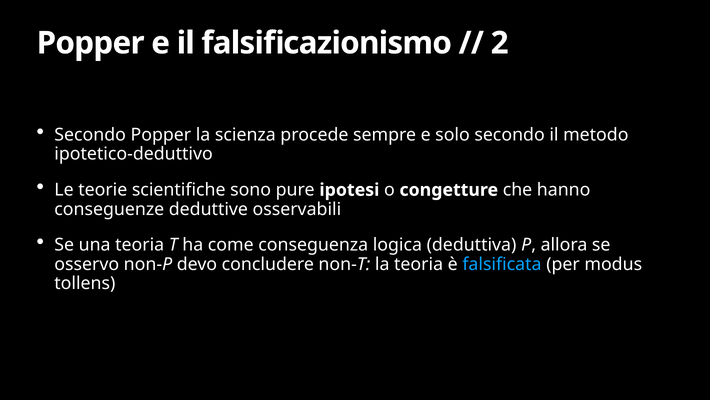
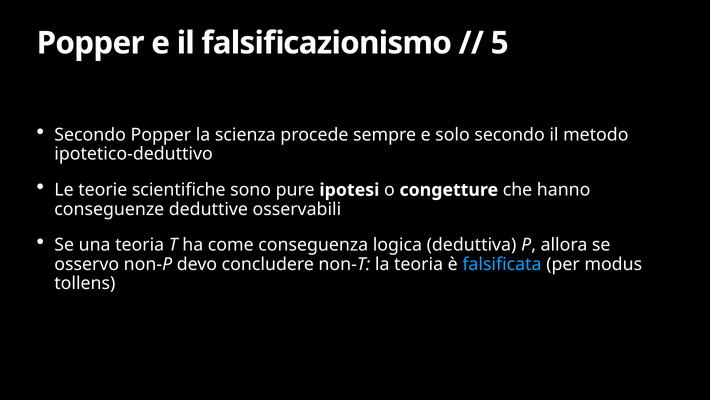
2: 2 -> 5 (500, 43)
